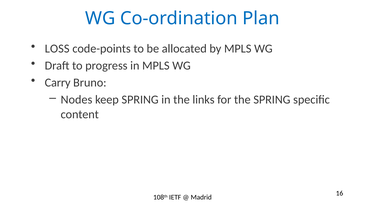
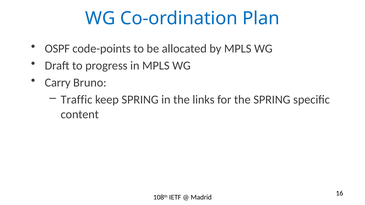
LOSS: LOSS -> OSPF (57, 49)
Nodes: Nodes -> Traffic (77, 100)
